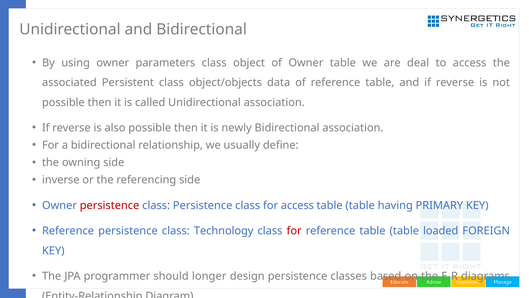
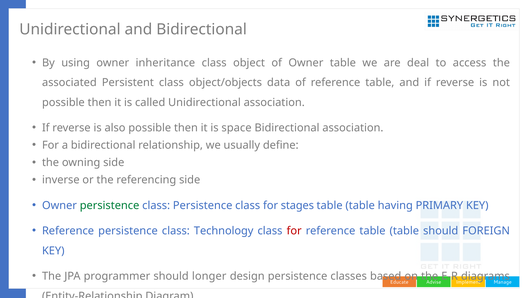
parameters: parameters -> inheritance (165, 63)
newly: newly -> space (237, 128)
persistence colour: red -> green (110, 205)
for access: access -> stages (297, 205)
table loaded: loaded -> should (441, 231)
